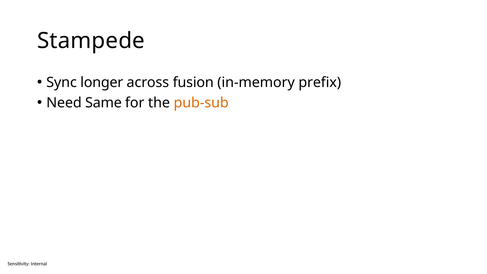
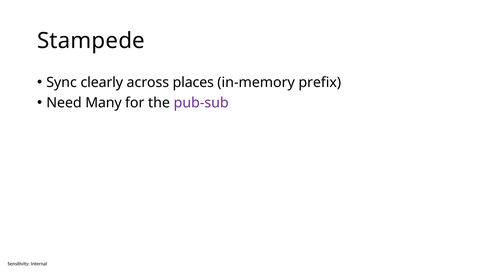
longer: longer -> clearly (102, 82)
fusion: fusion -> places (193, 82)
Same: Same -> Many (103, 103)
pub-sub colour: orange -> purple (201, 103)
